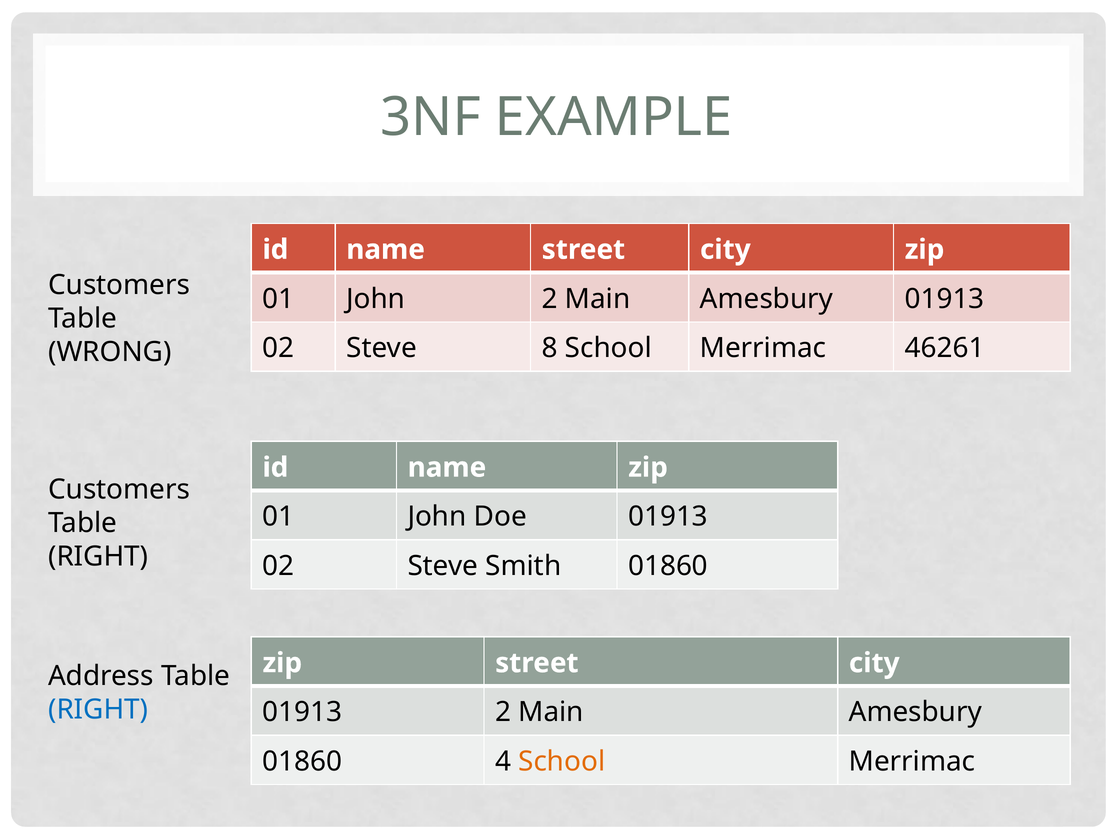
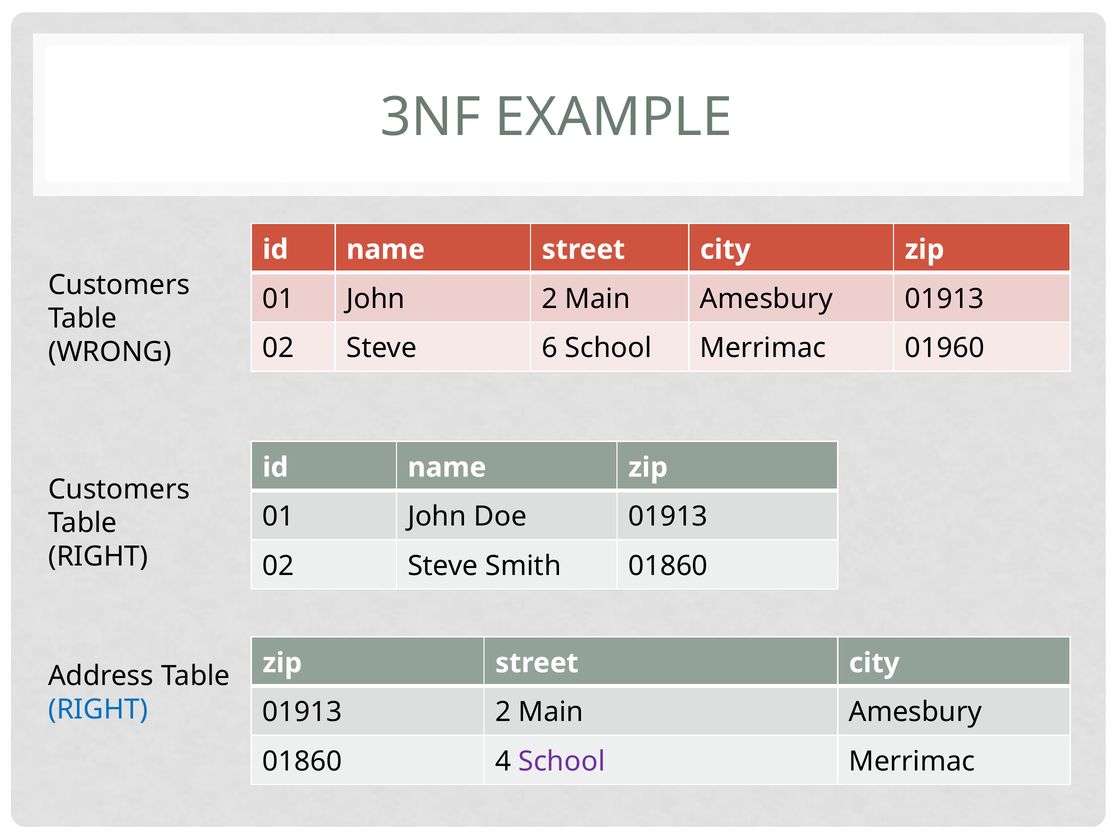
8: 8 -> 6 (550, 348)
46261: 46261 -> 01960 (945, 348)
School colour: orange -> purple (562, 761)
